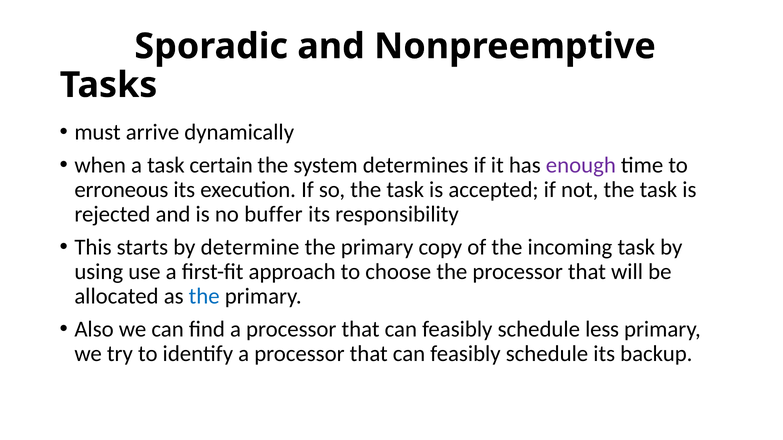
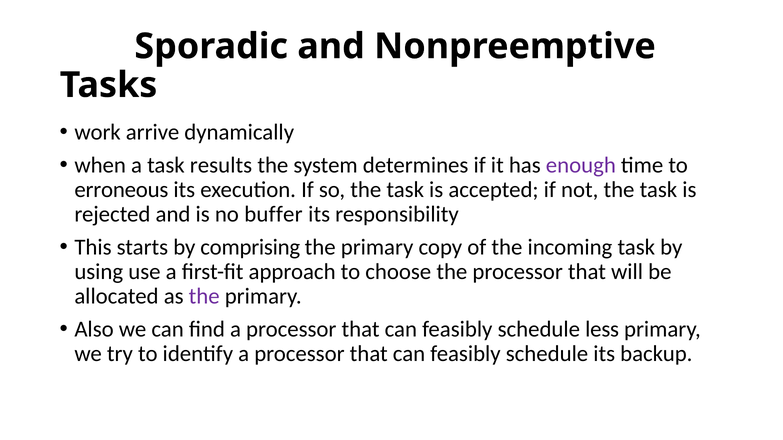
must: must -> work (98, 132)
certain: certain -> results (221, 165)
determine: determine -> comprising (250, 247)
the colour: blue -> purple (204, 297)
